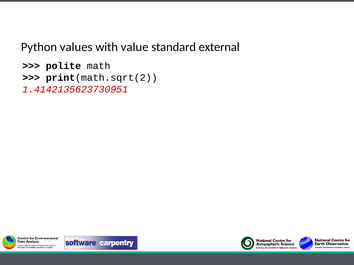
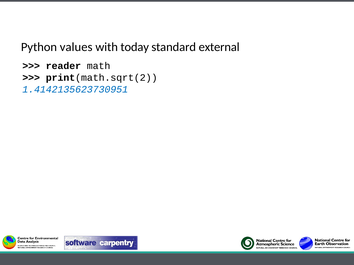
value: value -> today (135, 47)
polite: polite -> reader (63, 66)
1.4142135623730951 colour: red -> blue (75, 90)
